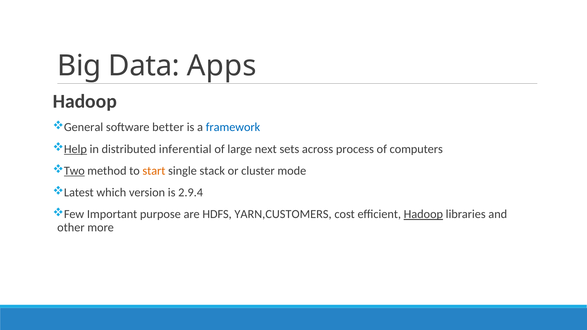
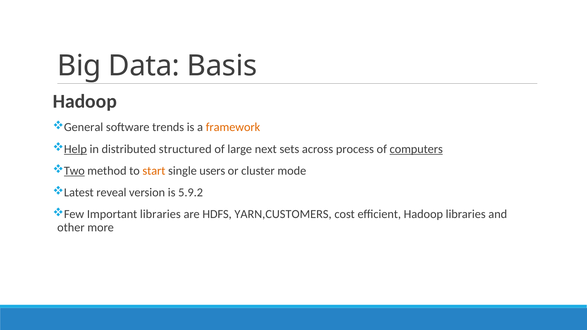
Apps: Apps -> Basis (222, 66)
better: better -> trends (168, 127)
framework colour: blue -> orange (233, 127)
inferential: inferential -> structured (185, 149)
computers underline: none -> present (416, 149)
stack: stack -> users (212, 171)
which: which -> reveal (111, 193)
2.9.4: 2.9.4 -> 5.9.2 (191, 193)
Important purpose: purpose -> libraries (160, 214)
Hadoop underline: present -> none (423, 214)
